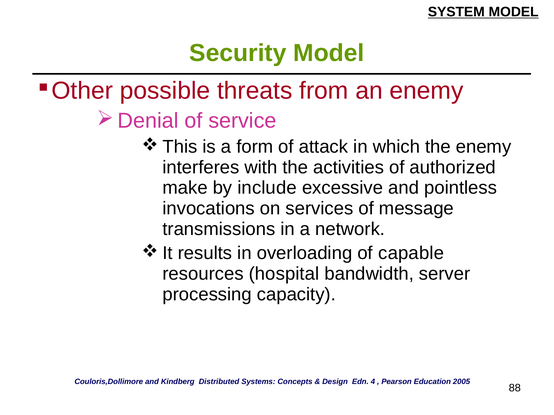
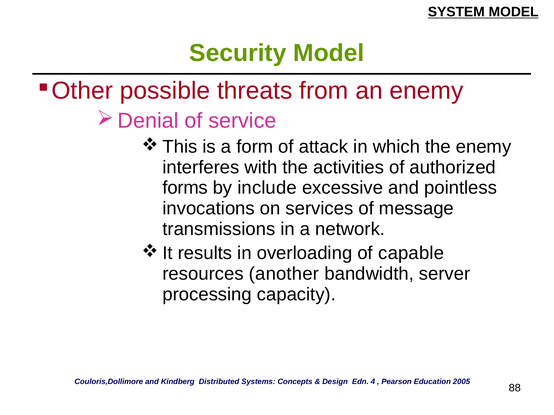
make: make -> forms (185, 188)
hospital: hospital -> another (284, 274)
